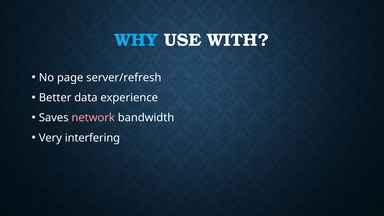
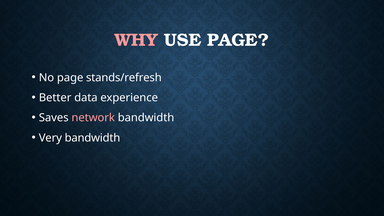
WHY colour: light blue -> pink (136, 40)
USE WITH: WITH -> PAGE (238, 40)
server/refresh: server/refresh -> stands/refresh (124, 78)
Very interfering: interfering -> bandwidth (92, 138)
